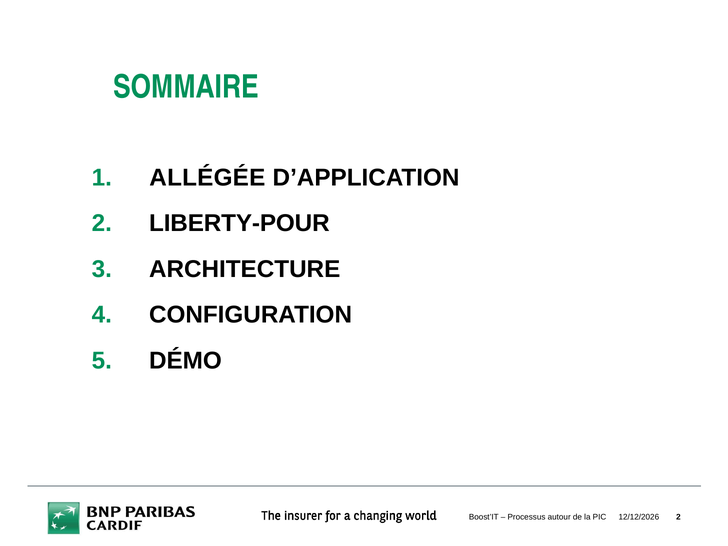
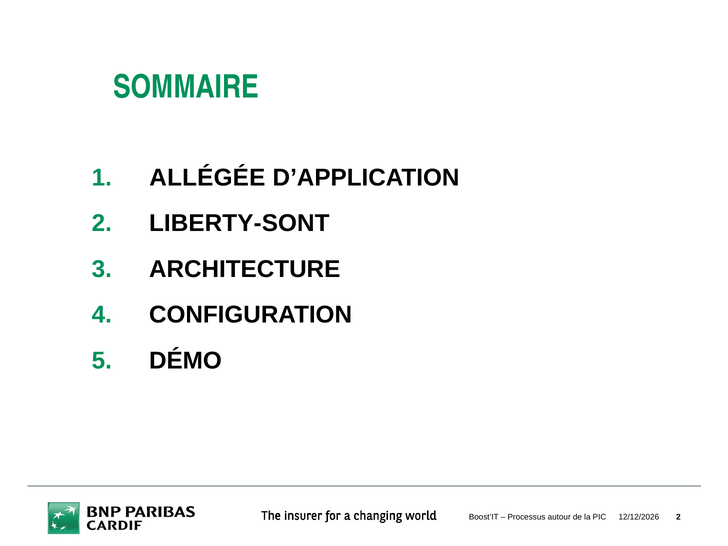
LIBERTY-POUR: LIBERTY-POUR -> LIBERTY-SONT (239, 223)
